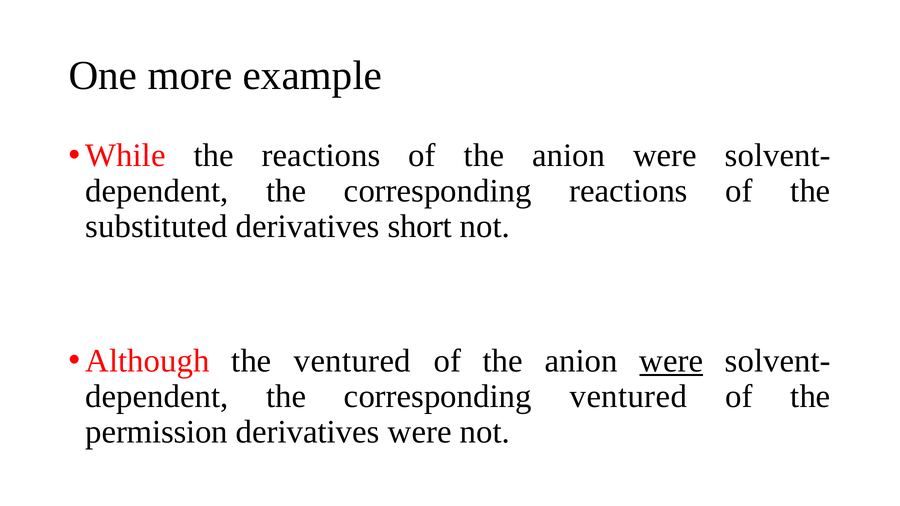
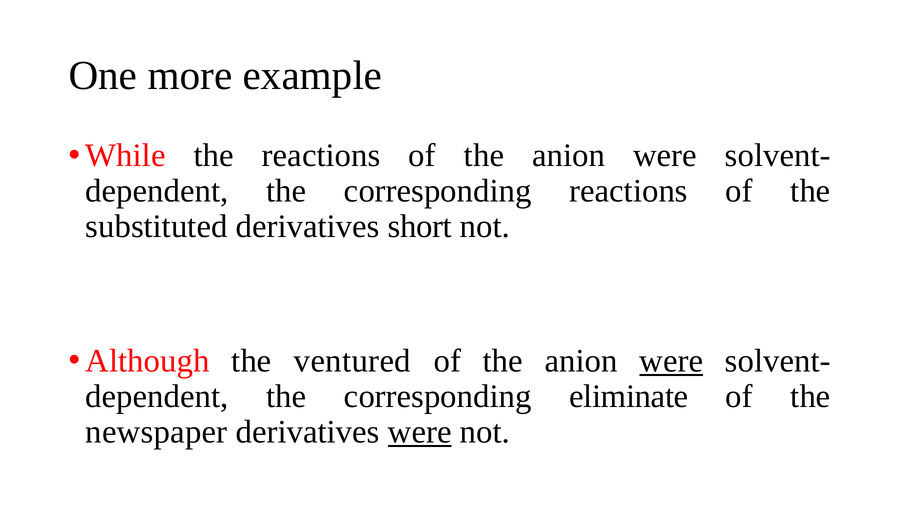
corresponding ventured: ventured -> eliminate (629, 396)
permission: permission -> newspaper (156, 432)
were underline: none -> present (420, 432)
